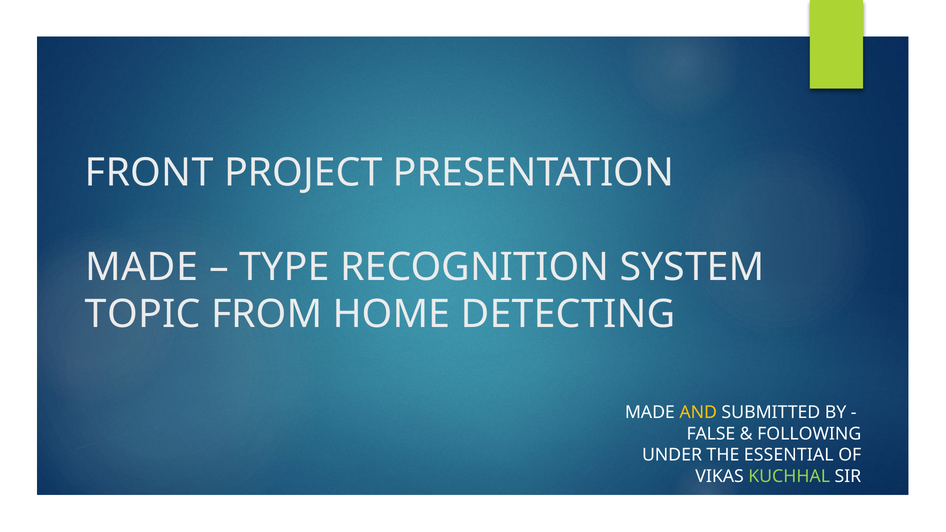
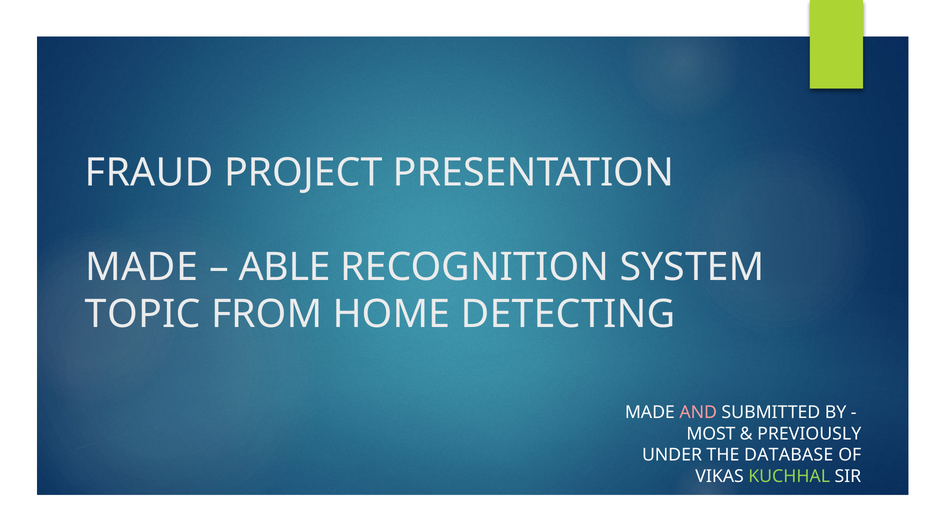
FRONT: FRONT -> FRAUD (149, 173)
TYPE: TYPE -> ABLE (285, 267)
AND colour: yellow -> pink (698, 413)
FALSE: FALSE -> MOST (711, 434)
FOLLOWING: FOLLOWING -> PREVIOUSLY (809, 434)
ESSENTIAL: ESSENTIAL -> DATABASE (789, 455)
